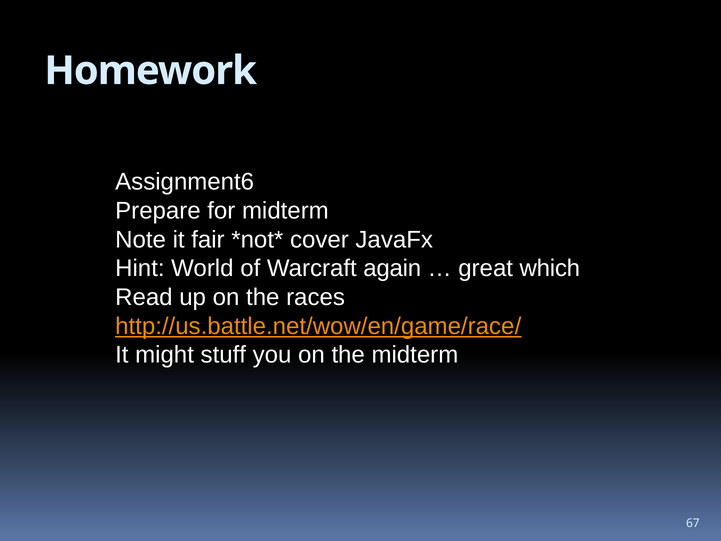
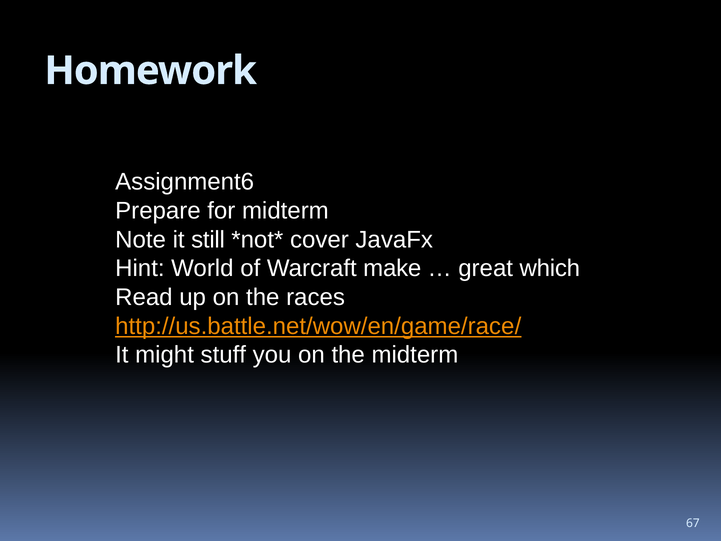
fair: fair -> still (208, 240)
again: again -> make (392, 268)
